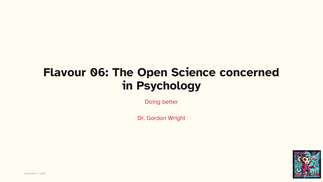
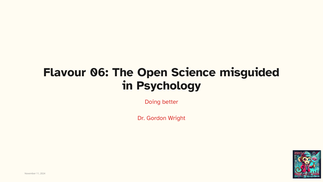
concerned: concerned -> misguided (250, 72)
